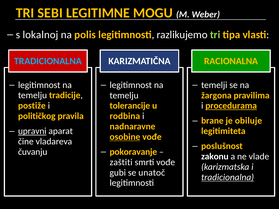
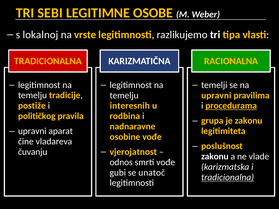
MOGU: MOGU -> OSOBE (153, 13)
polis: polis -> vrste (85, 35)
tri colour: light green -> white (215, 35)
TRADICIONALNA colour: light blue -> yellow (48, 61)
žargona: žargona -> upravni (216, 95)
tolerancije: tolerancije -> interesnih (130, 106)
brane: brane -> grupa (212, 121)
je obiluje: obiluje -> zakonu (249, 121)
upravni underline: present -> none (32, 131)
osobine underline: present -> none (125, 137)
pokoravanje: pokoravanje -> vjerojatnost (133, 152)
zaštiti: zaštiti -> odnos (121, 162)
